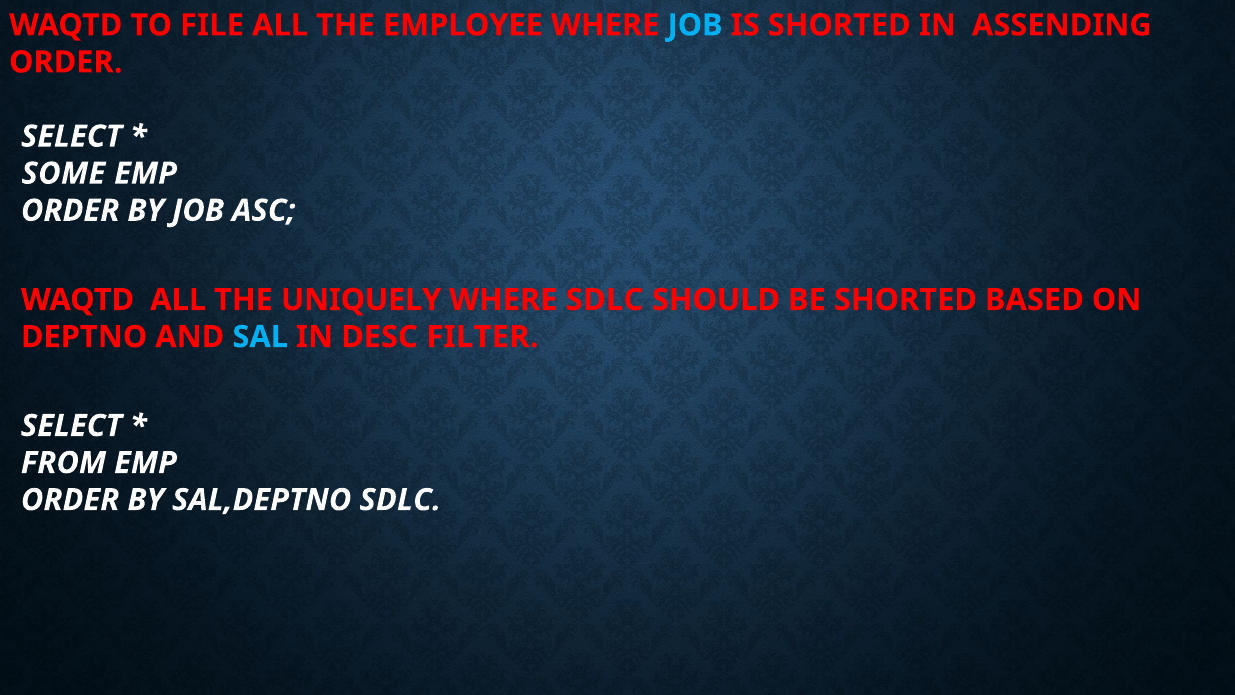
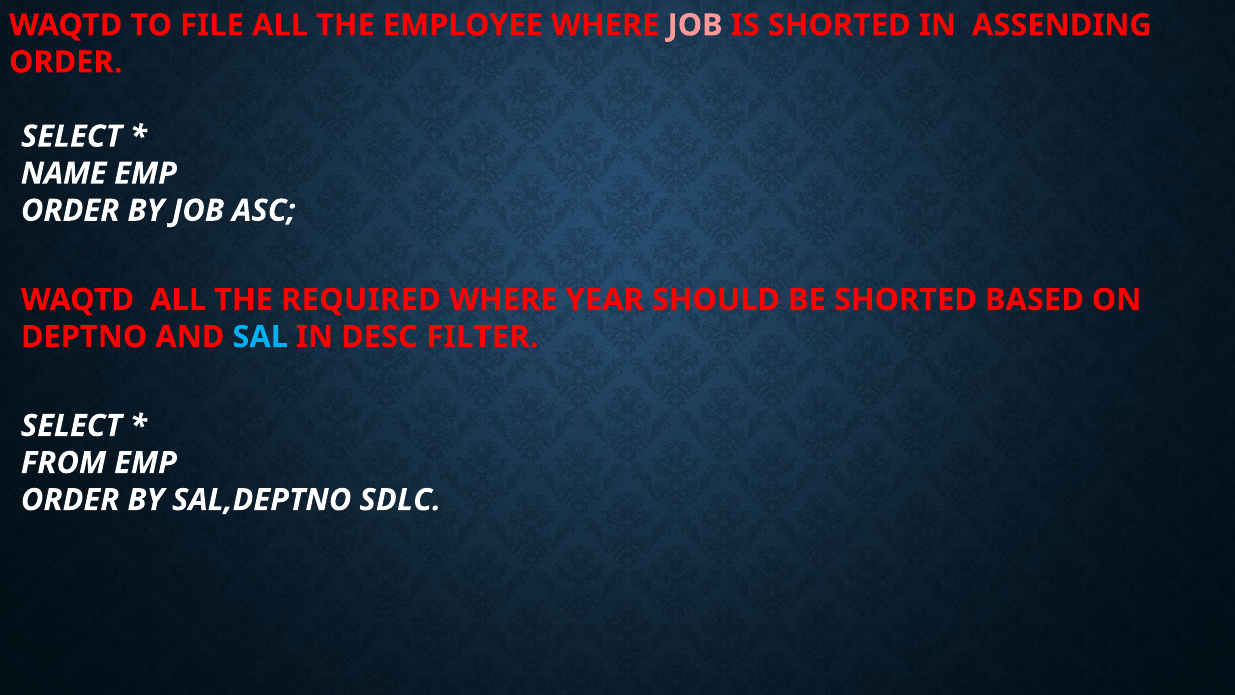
JOB colour: light blue -> pink (695, 25)
SOME: SOME -> NAME (64, 173)
UNIQUELY: UNIQUELY -> REQUIRED (361, 300)
WHERE SDLC: SDLC -> YEAR (605, 300)
